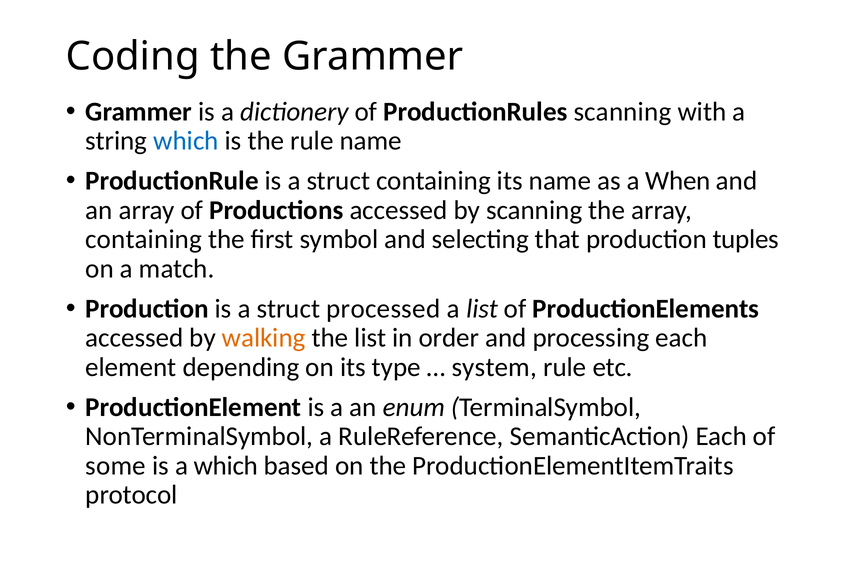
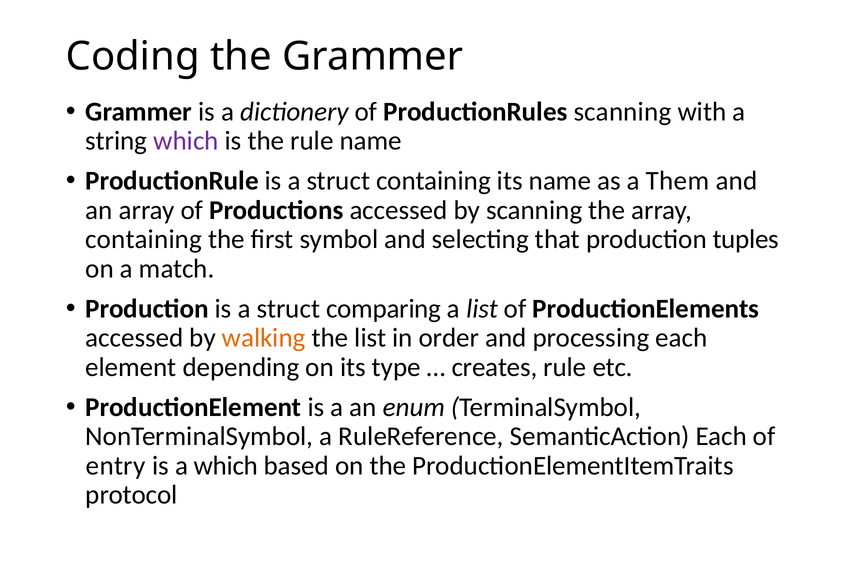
which colour: blue -> purple (186, 141)
When: When -> Them (678, 181)
processed: processed -> comparing (384, 309)
system: system -> creates (495, 367)
some: some -> entry (116, 466)
